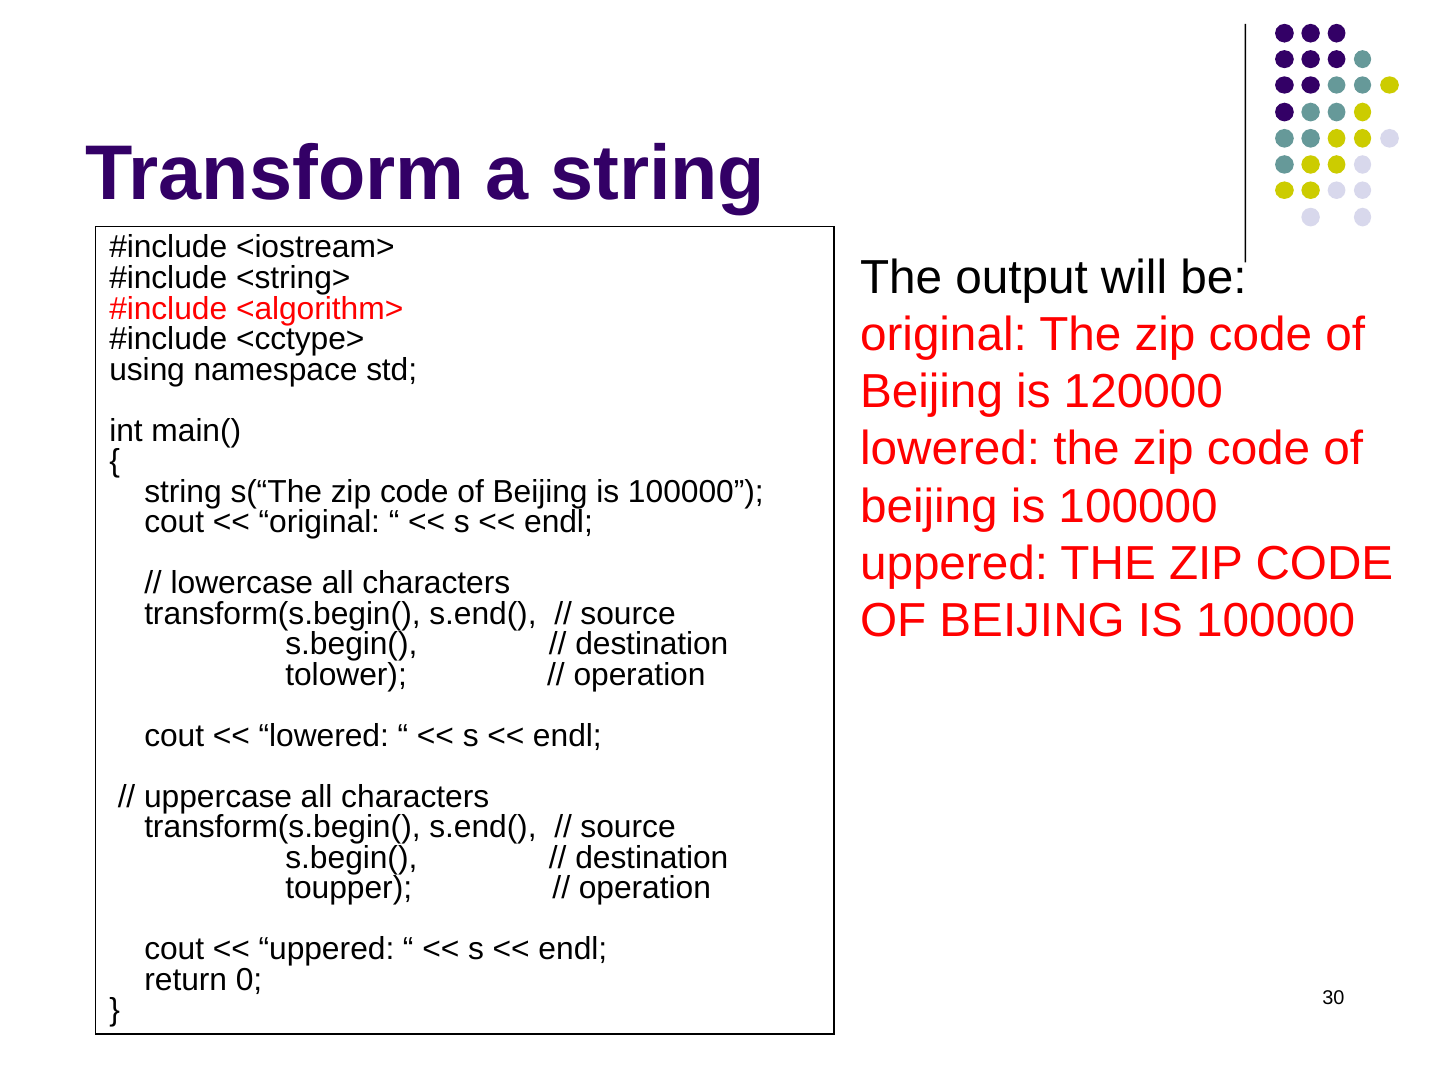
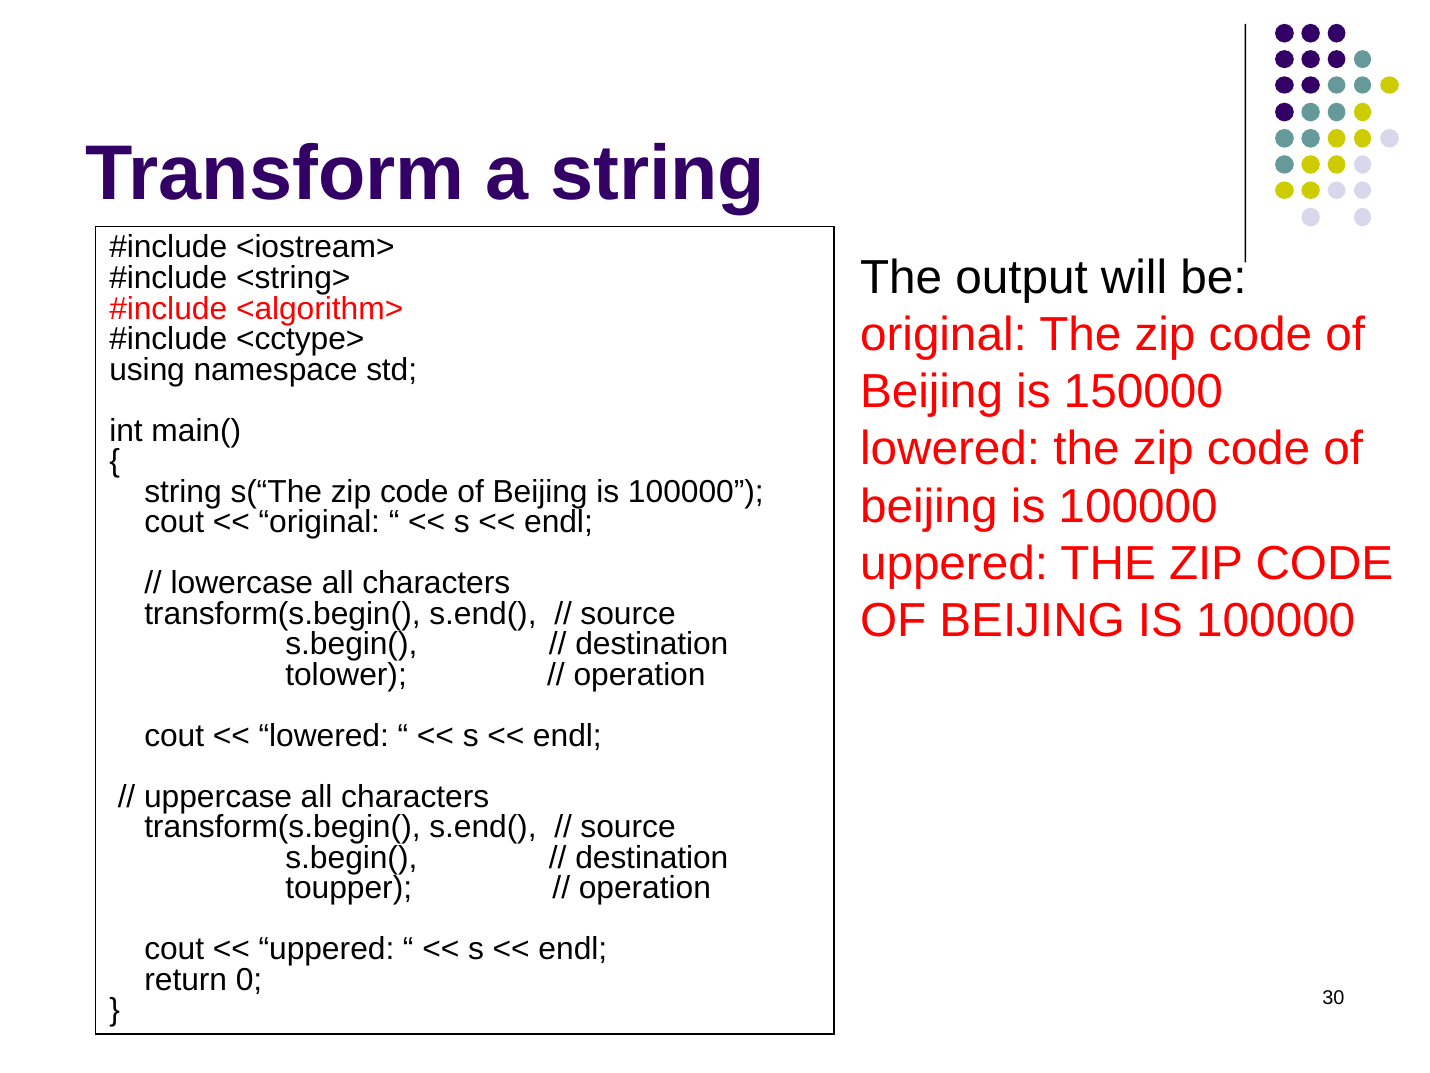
120000: 120000 -> 150000 (1143, 392)
